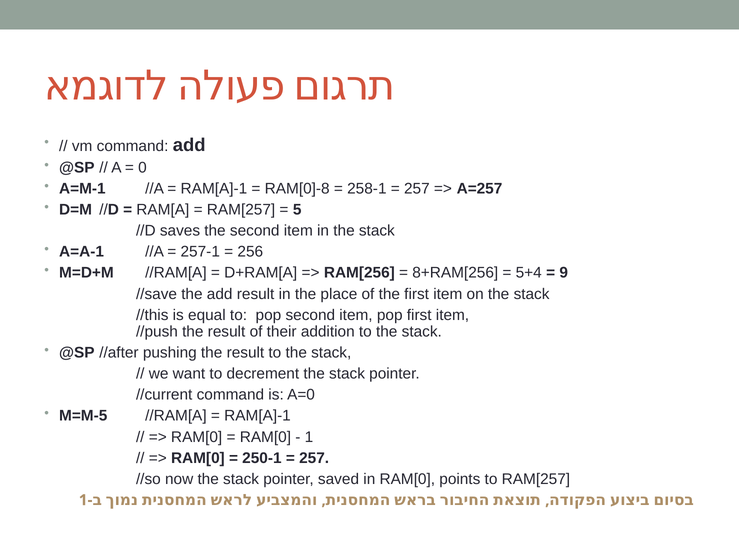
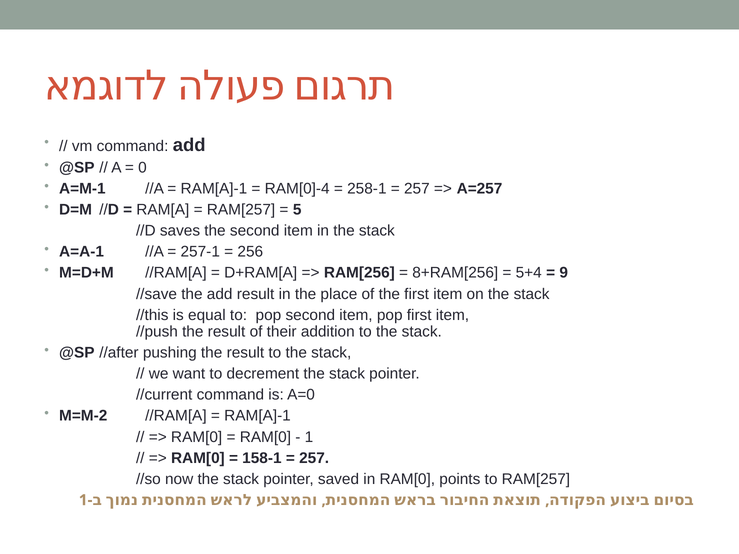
RAM[0]-8: RAM[0]-8 -> RAM[0]-4 (297, 189)
M=M-5: M=M-5 -> M=M-2 (83, 416)
250-1: 250-1 -> 158-1 (262, 458)
